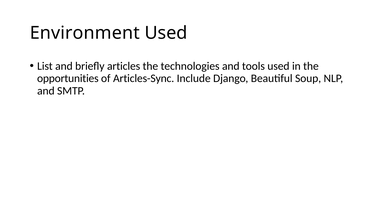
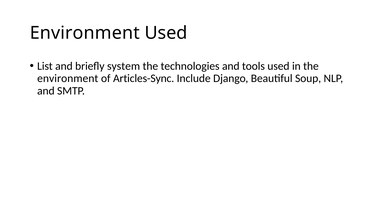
articles: articles -> system (124, 66)
opportunities: opportunities -> environment (68, 78)
